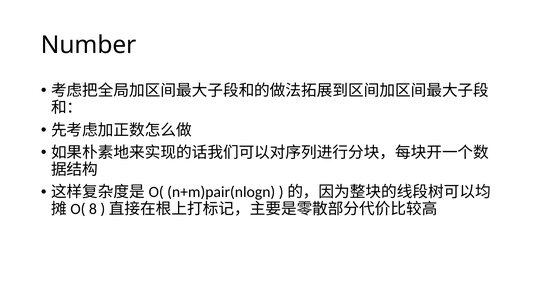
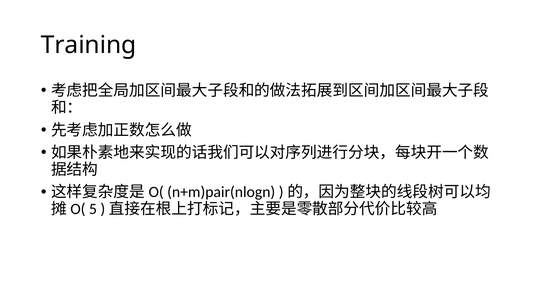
Number: Number -> Training (89, 45)
8: 8 -> 5 (93, 209)
